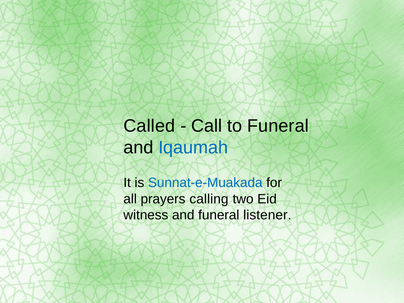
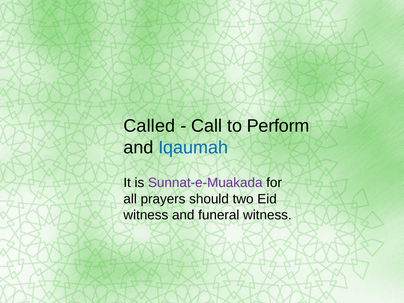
to Funeral: Funeral -> Perform (278, 126)
Sunnat-e-Muakada colour: blue -> purple (205, 183)
calling: calling -> should (209, 199)
funeral listener: listener -> witness (267, 215)
